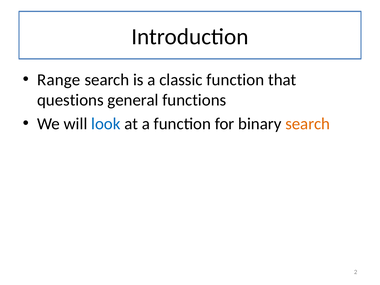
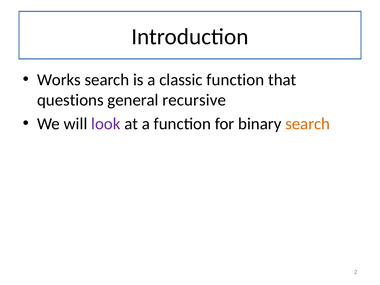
Range: Range -> Works (59, 80)
functions: functions -> recursive (194, 100)
look colour: blue -> purple (106, 124)
